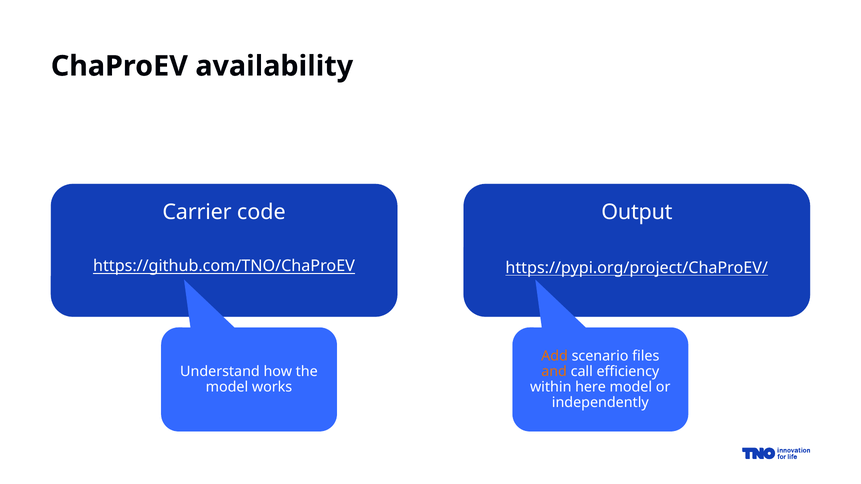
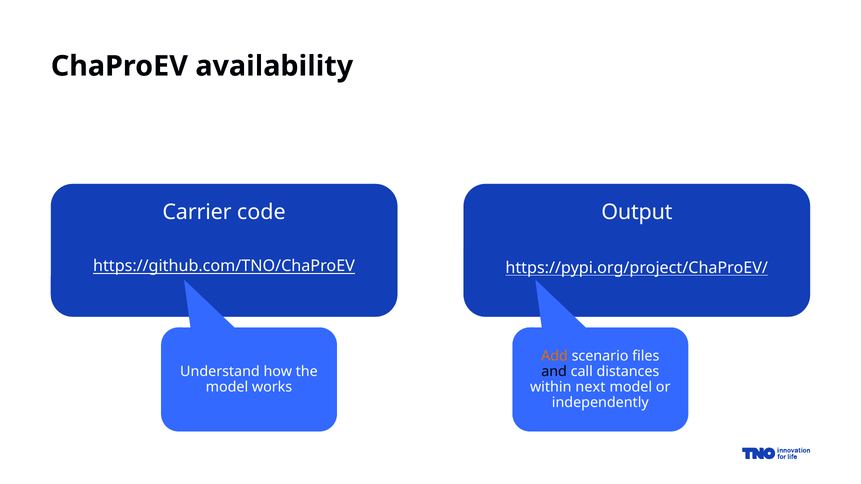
and colour: orange -> black (554, 372)
efficiency: efficiency -> distances (628, 372)
here: here -> next (590, 387)
